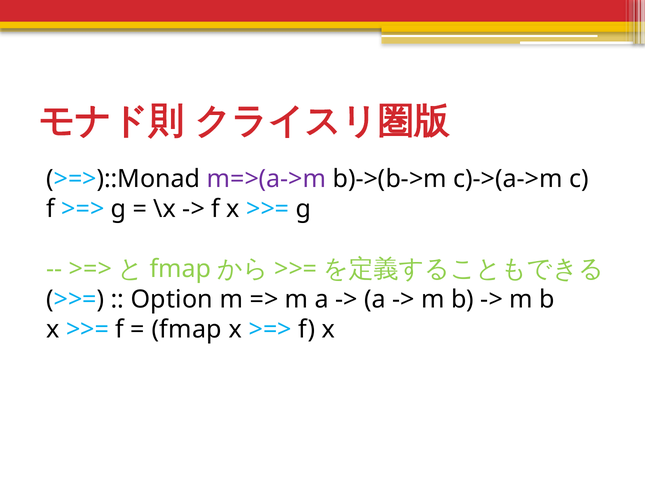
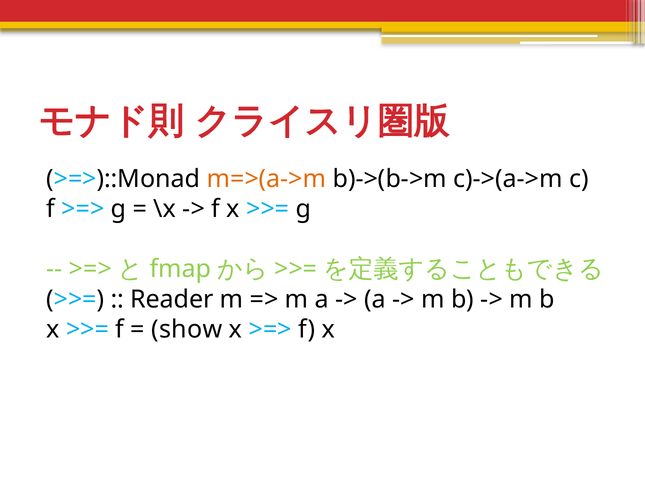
m=>(a->m colour: purple -> orange (267, 179)
Option: Option -> Reader (172, 299)
fmap: fmap -> show (187, 329)
